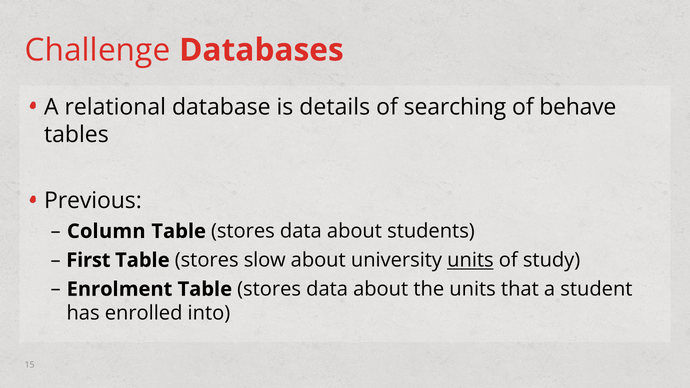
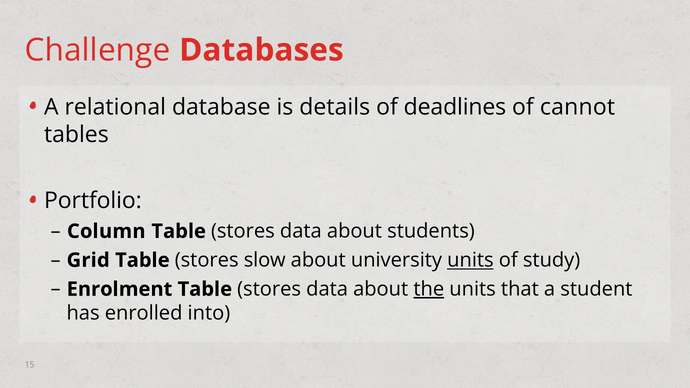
searching: searching -> deadlines (455, 107)
behave: behave -> cannot (578, 107)
Previous: Previous -> Portfolio (93, 201)
First: First -> Grid (88, 260)
the underline: none -> present (429, 289)
